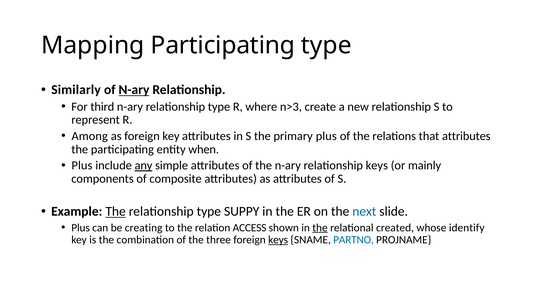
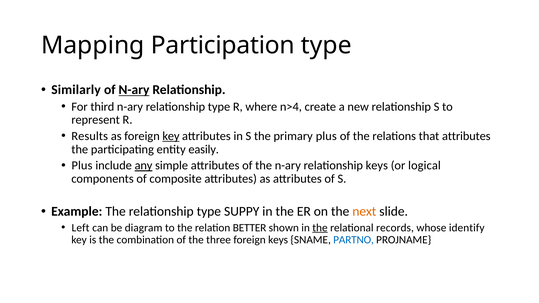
Mapping Participating: Participating -> Participation (223, 45)
n>3: n>3 -> n>4 (291, 107)
Among: Among -> Results (90, 136)
key underline: none -> present (171, 136)
when: when -> easily (204, 149)
mainly: mainly -> logical (424, 166)
The underline: present -> none (116, 212)
next colour: blue -> orange (364, 212)
Plus: Plus -> Left (81, 228)
creating: creating -> diagram (144, 228)
ACCESS: ACCESS -> BETTER (250, 228)
created: created -> records (395, 228)
keys underline: present -> none (278, 240)
